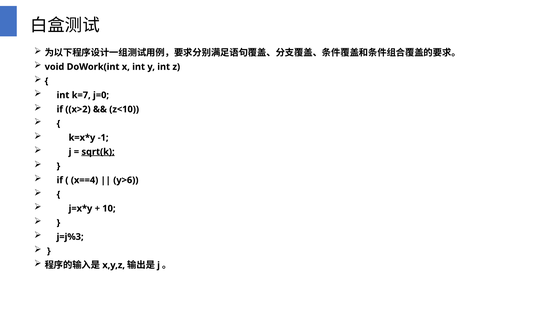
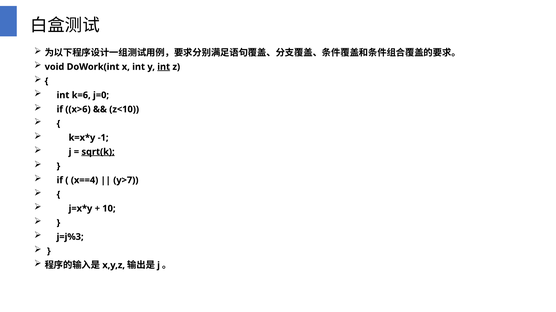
int underline: none -> present (164, 67)
k=7: k=7 -> k=6 (81, 95)
x>2: x>2 -> x>6 (78, 110)
y>6: y>6 -> y>7 (126, 181)
